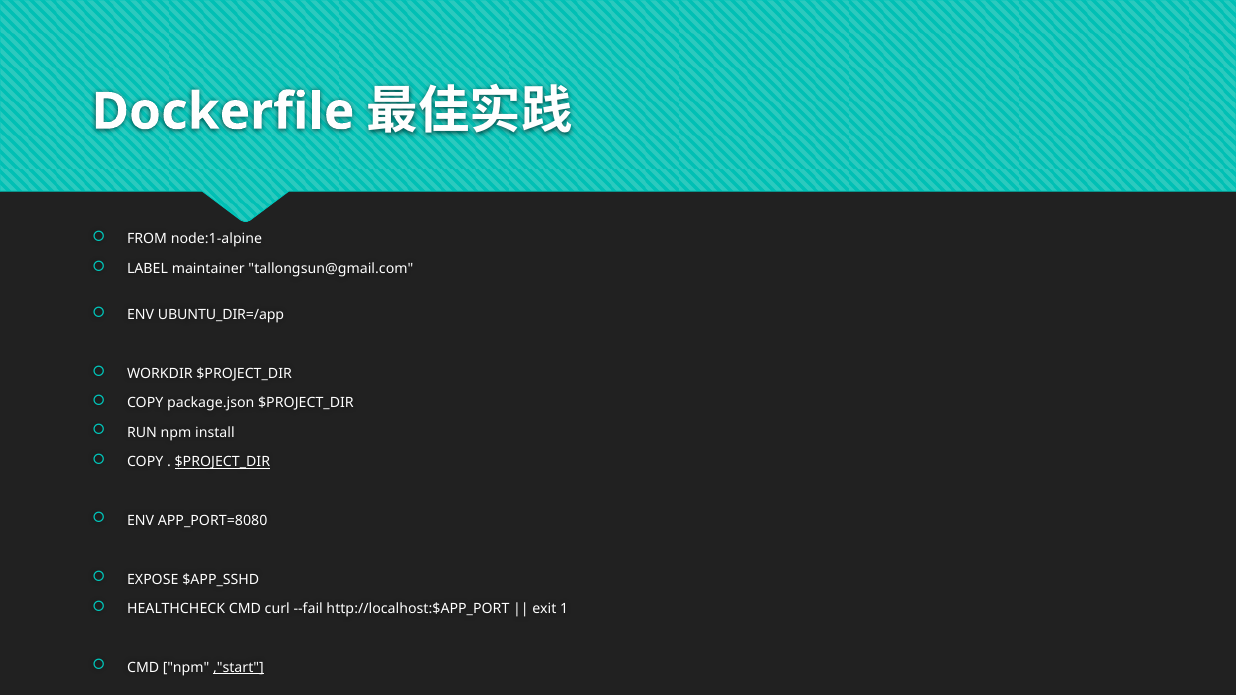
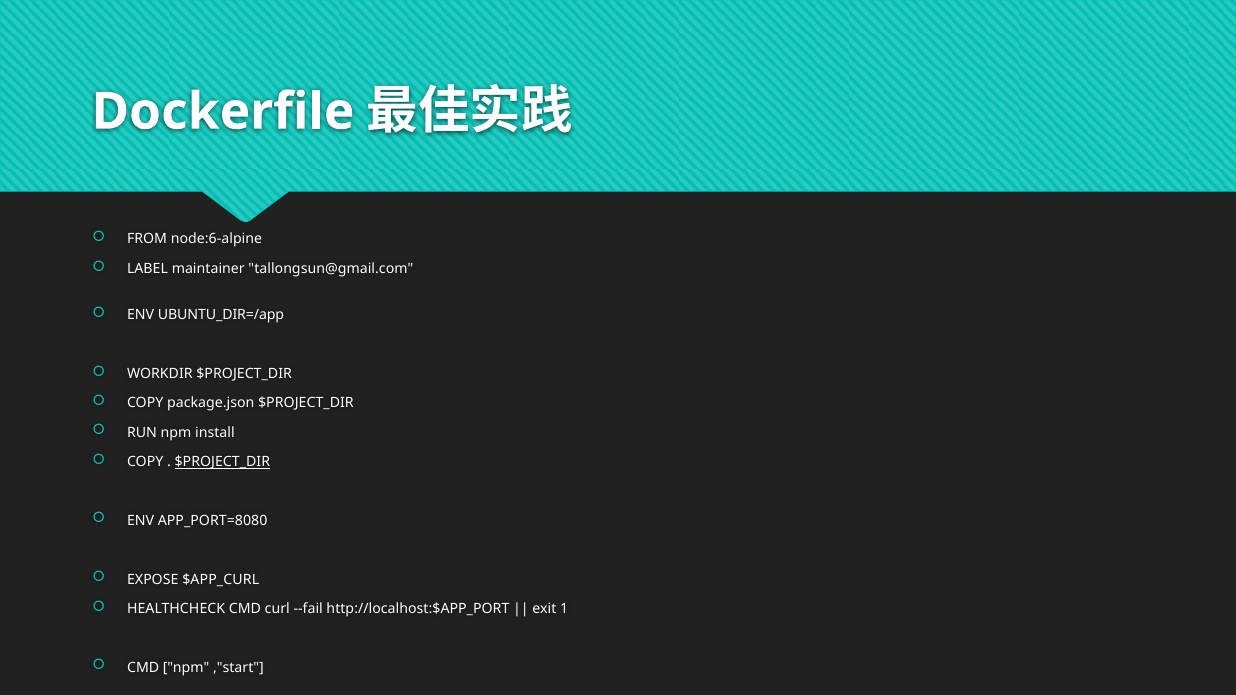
node:1-alpine: node:1-alpine -> node:6-alpine (217, 239)
$APP_SSHD: $APP_SSHD -> $APP_CURL (221, 580)
,"start underline: present -> none (238, 668)
